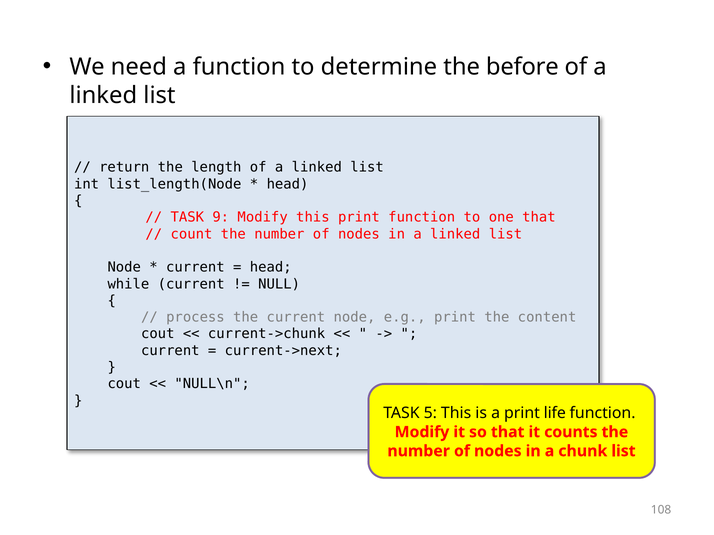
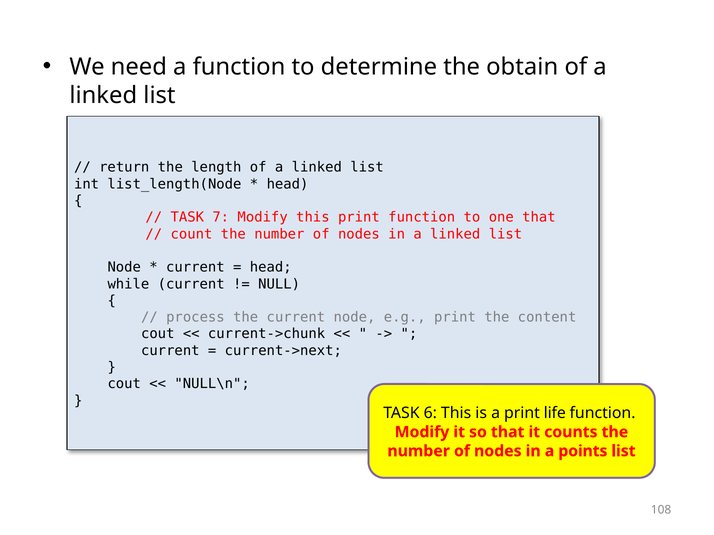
before: before -> obtain (522, 67)
9: 9 -> 7 (221, 218)
5: 5 -> 6 (430, 413)
chunk: chunk -> points (583, 451)
